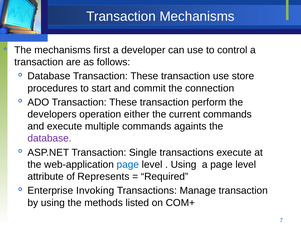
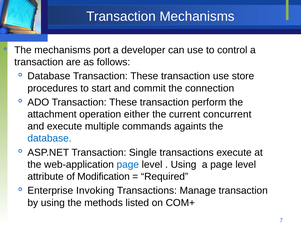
first: first -> port (102, 50)
developers: developers -> attachment (52, 114)
current commands: commands -> concurrent (227, 114)
database colour: purple -> blue (49, 138)
Represents: Represents -> Modification (103, 176)
